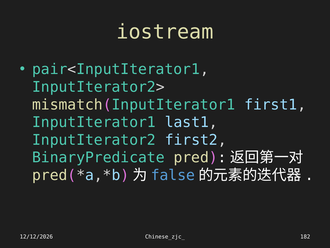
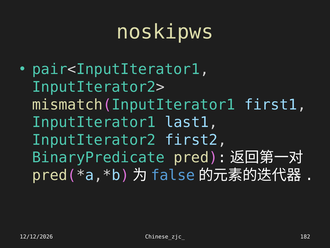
iostream: iostream -> noskipws (165, 32)
